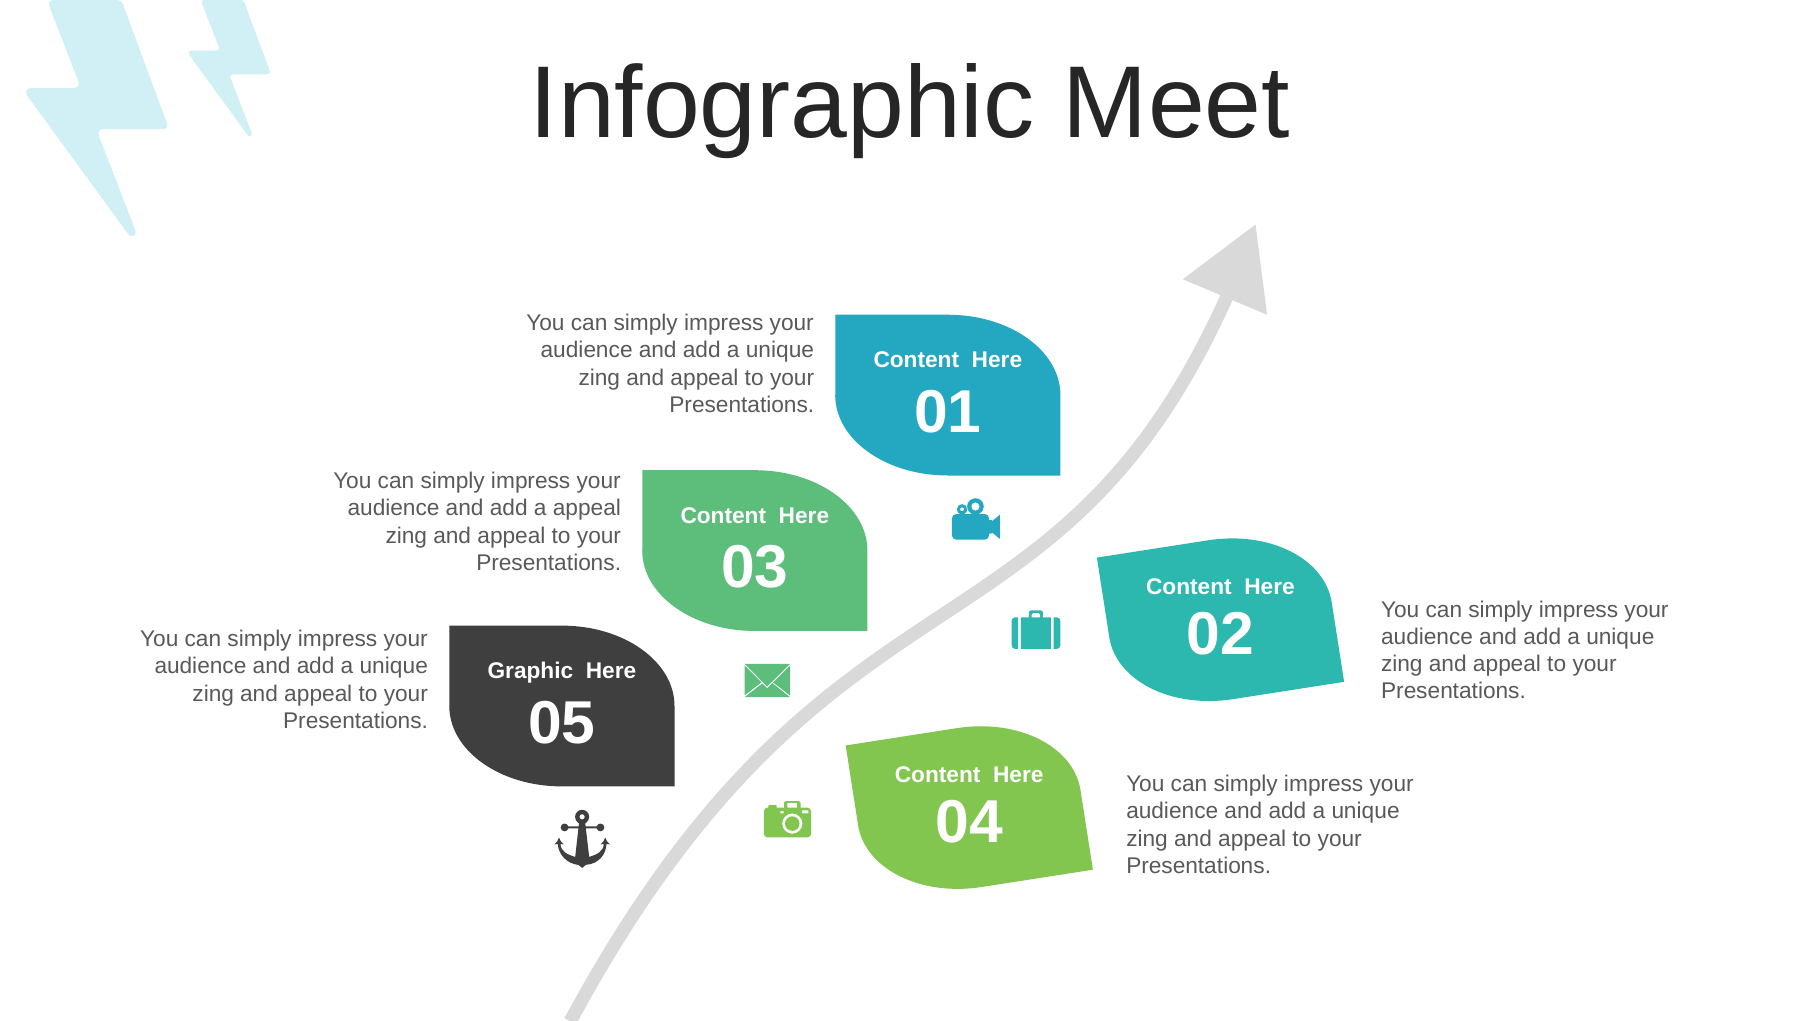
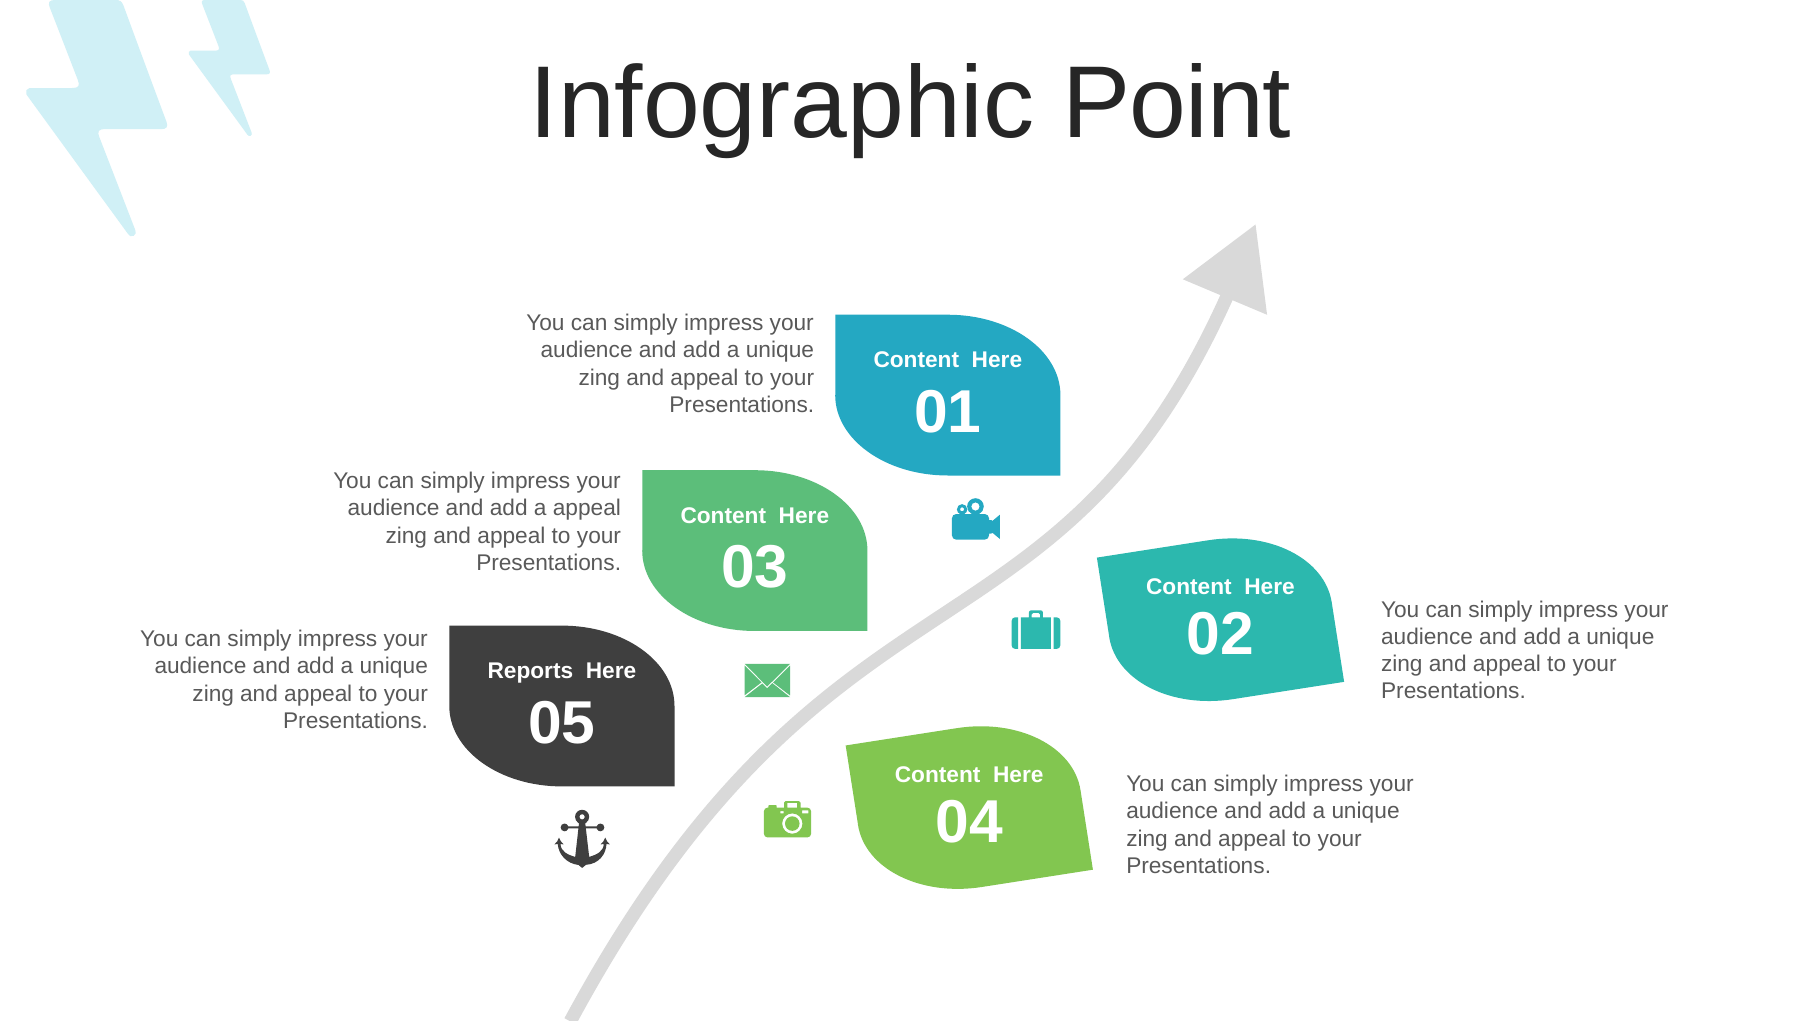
Meet: Meet -> Point (1177, 104)
Graphic: Graphic -> Reports (530, 671)
